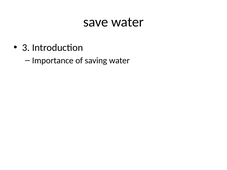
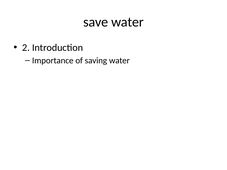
3: 3 -> 2 (26, 48)
